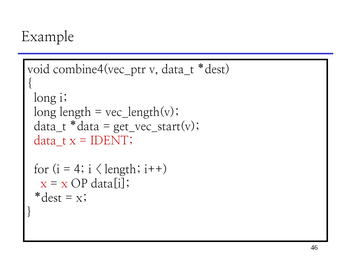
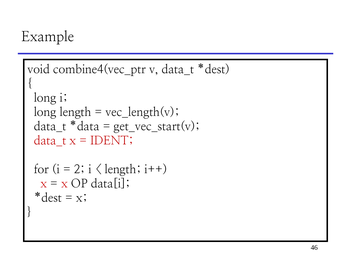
4: 4 -> 2 (79, 169)
